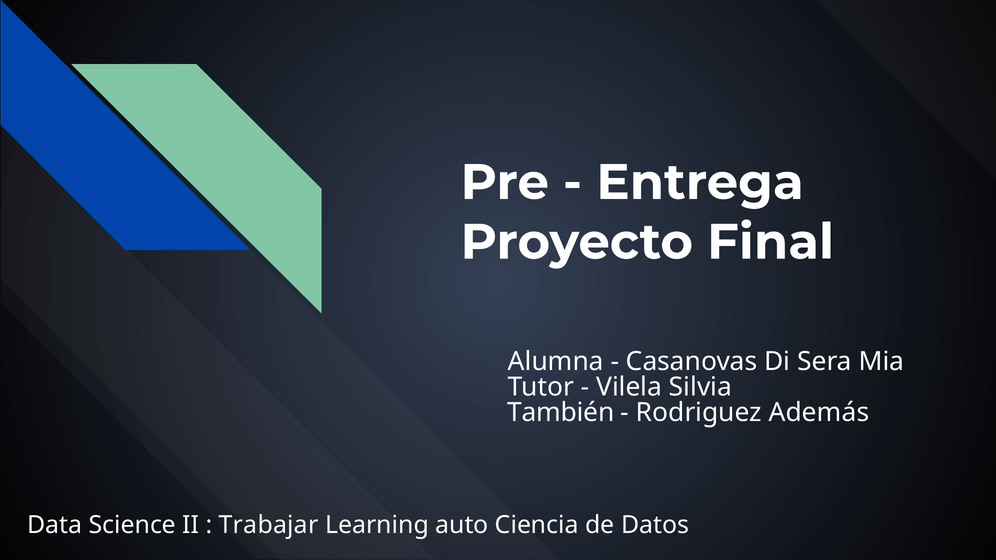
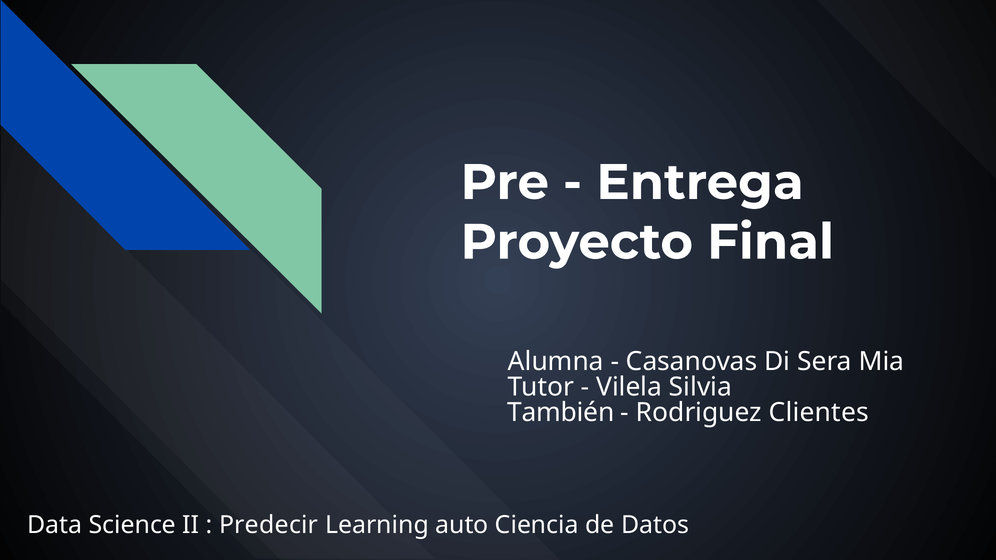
Además: Además -> Clientes (819, 413)
Trabajar: Trabajar -> Predecir (269, 525)
